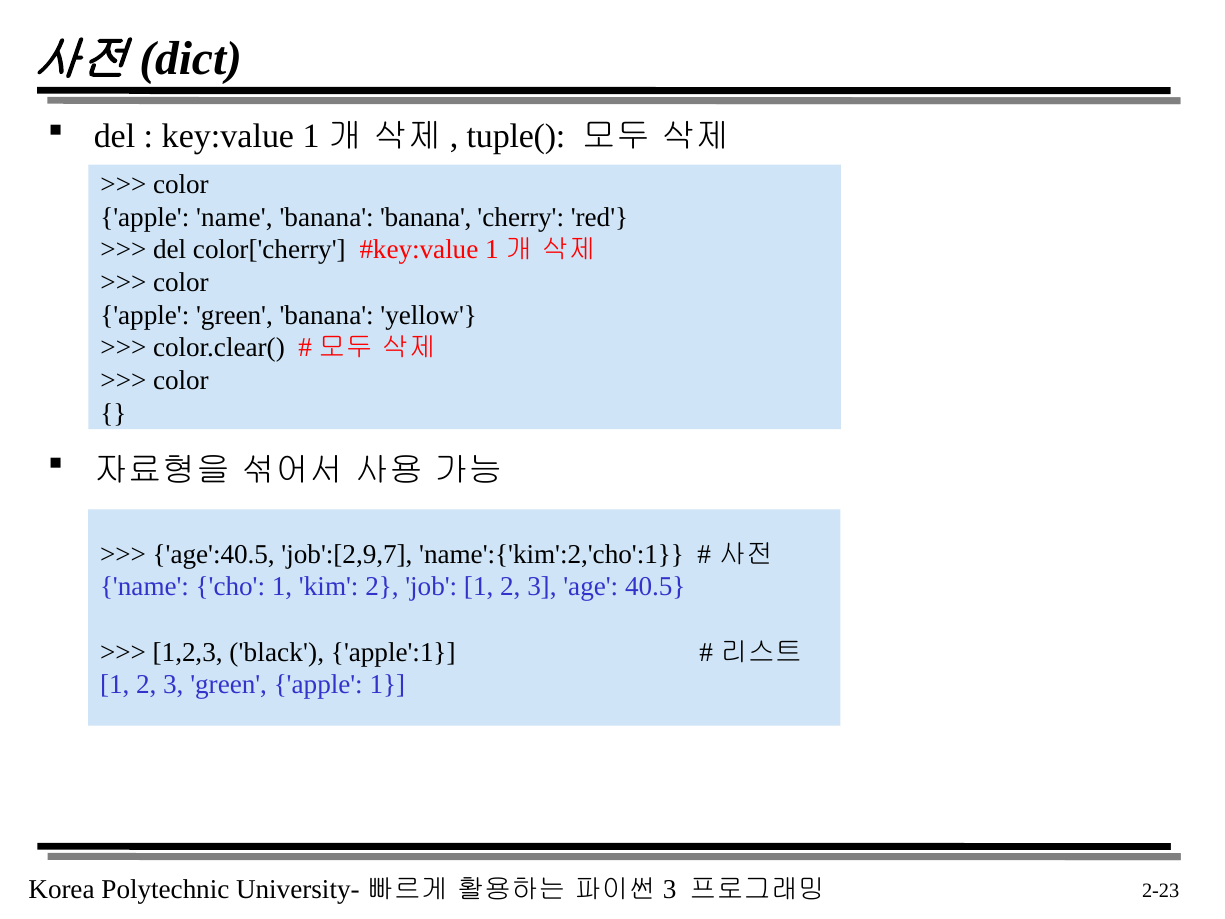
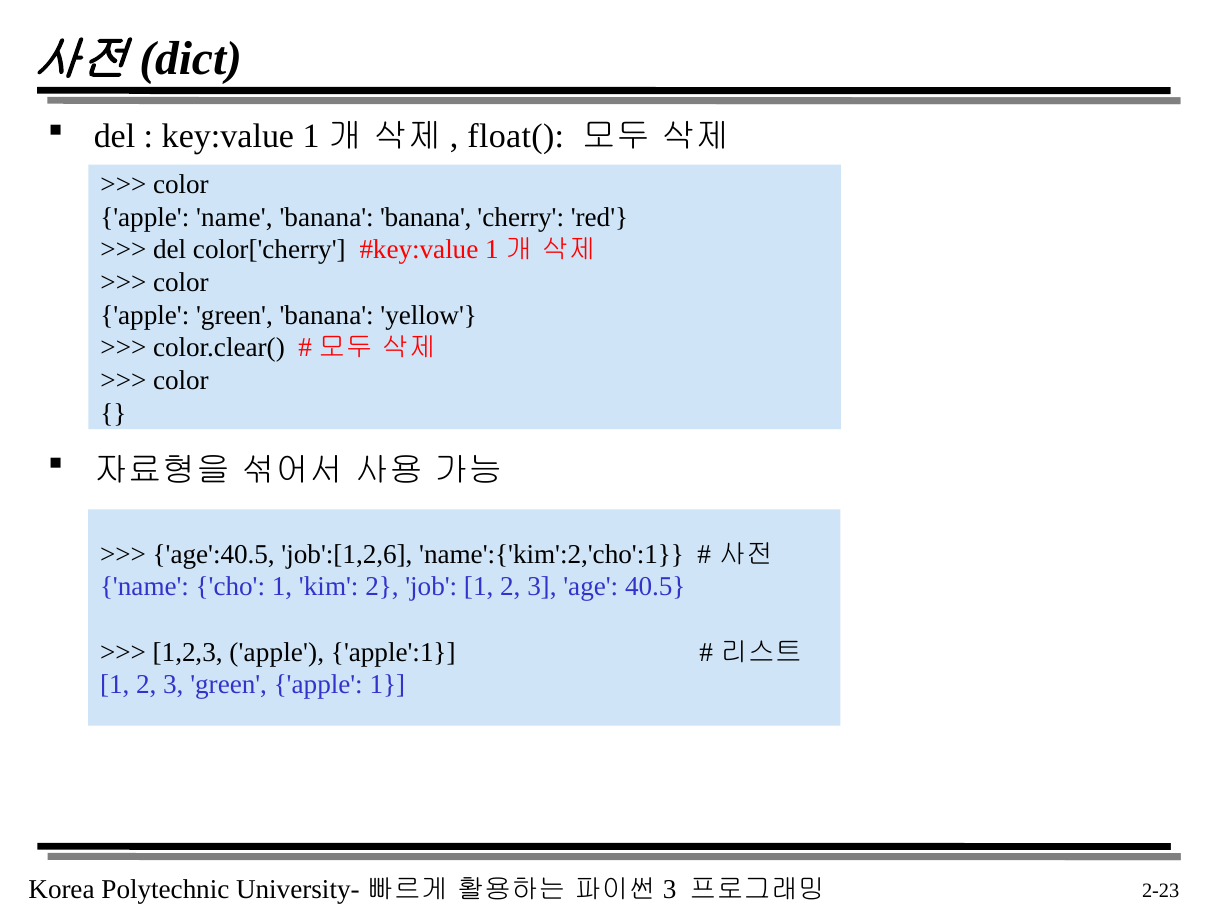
tuple(: tuple( -> float( (516, 136)
job':[2,9,7: job':[2,9,7 -> job':[1,2,6 (347, 554)
1,2,3 black: black -> apple (277, 652)
